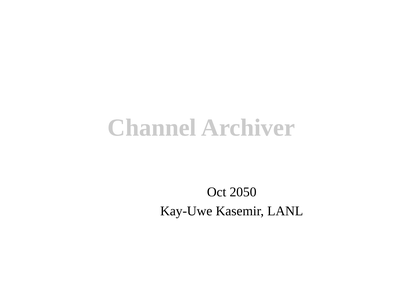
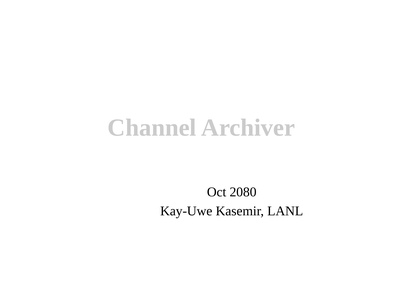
2050: 2050 -> 2080 (243, 192)
